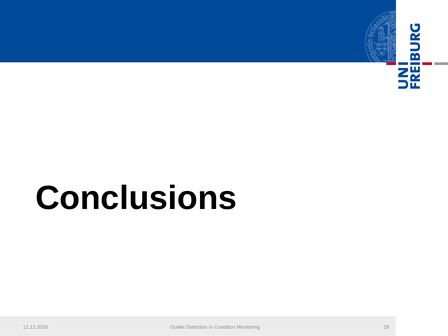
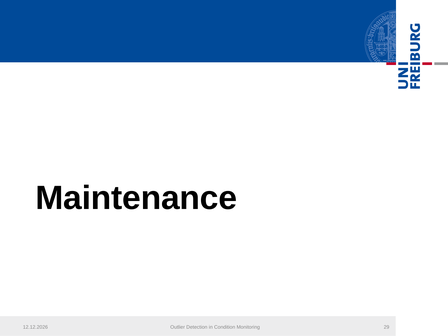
Conclusions: Conclusions -> Maintenance (136, 198)
